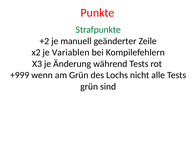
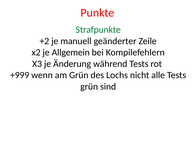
Variablen: Variablen -> Allgemein (71, 53)
